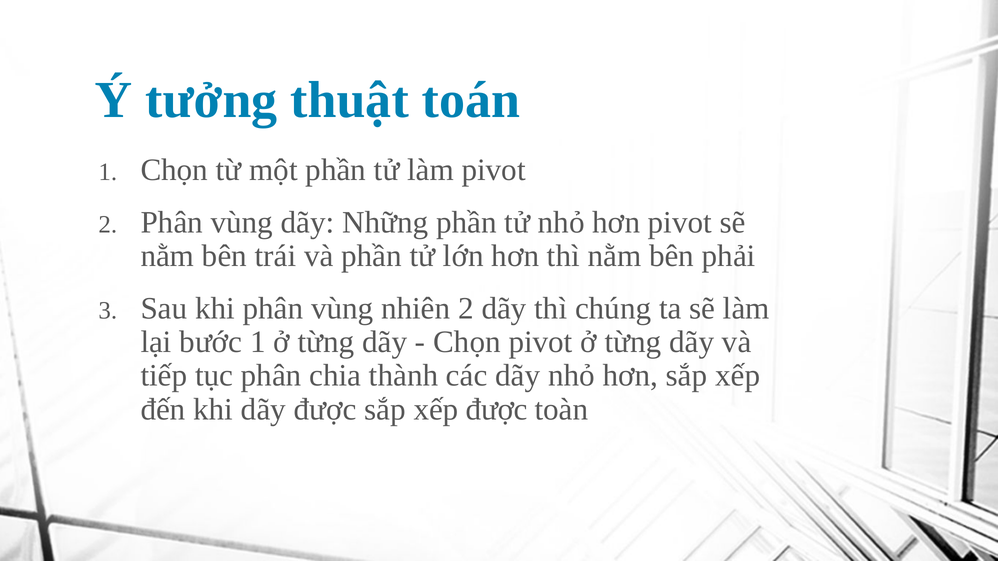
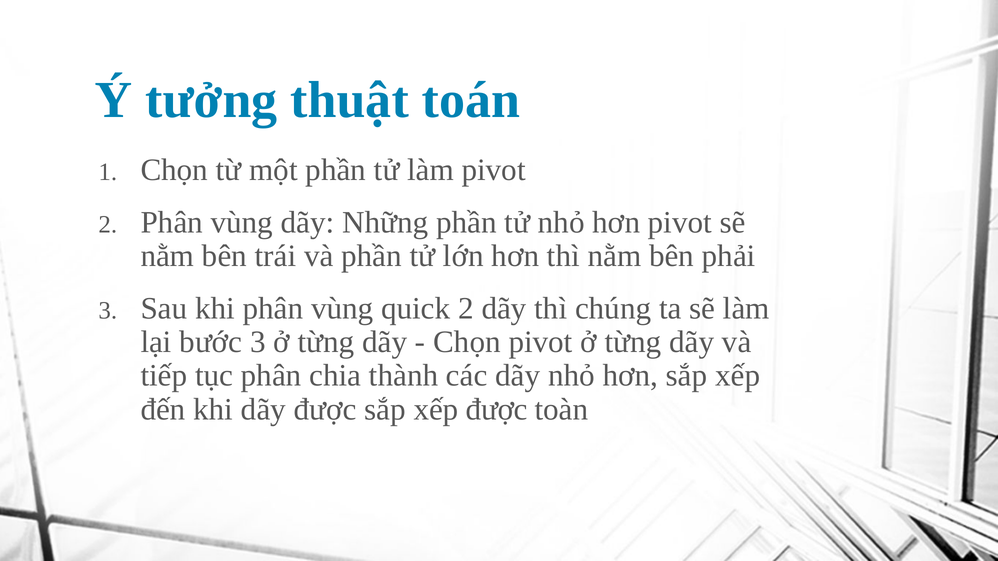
nhiên: nhiên -> quick (416, 309)
bước 1: 1 -> 3 (258, 342)
